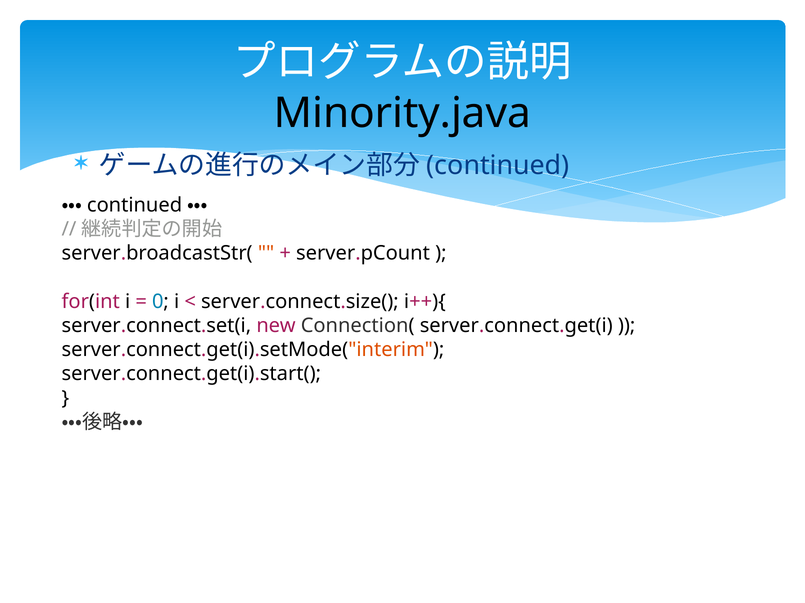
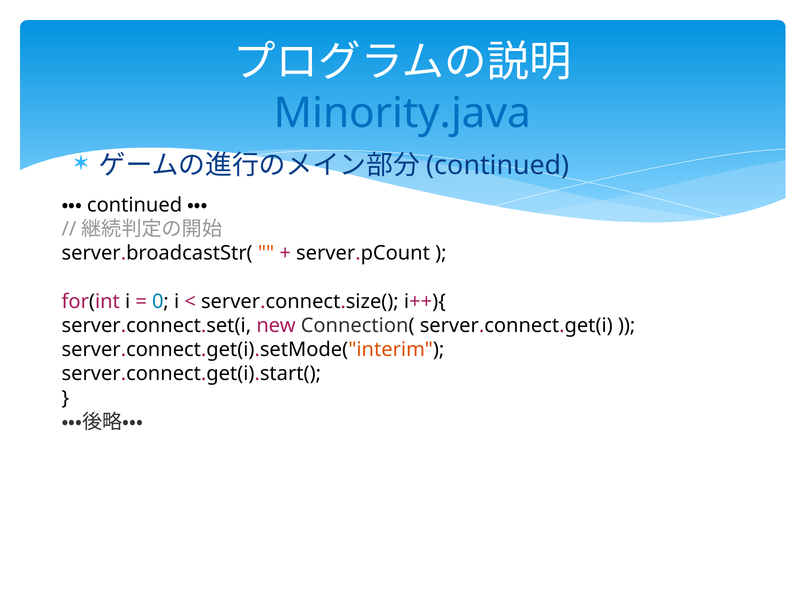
Minority.java colour: black -> blue (402, 113)
